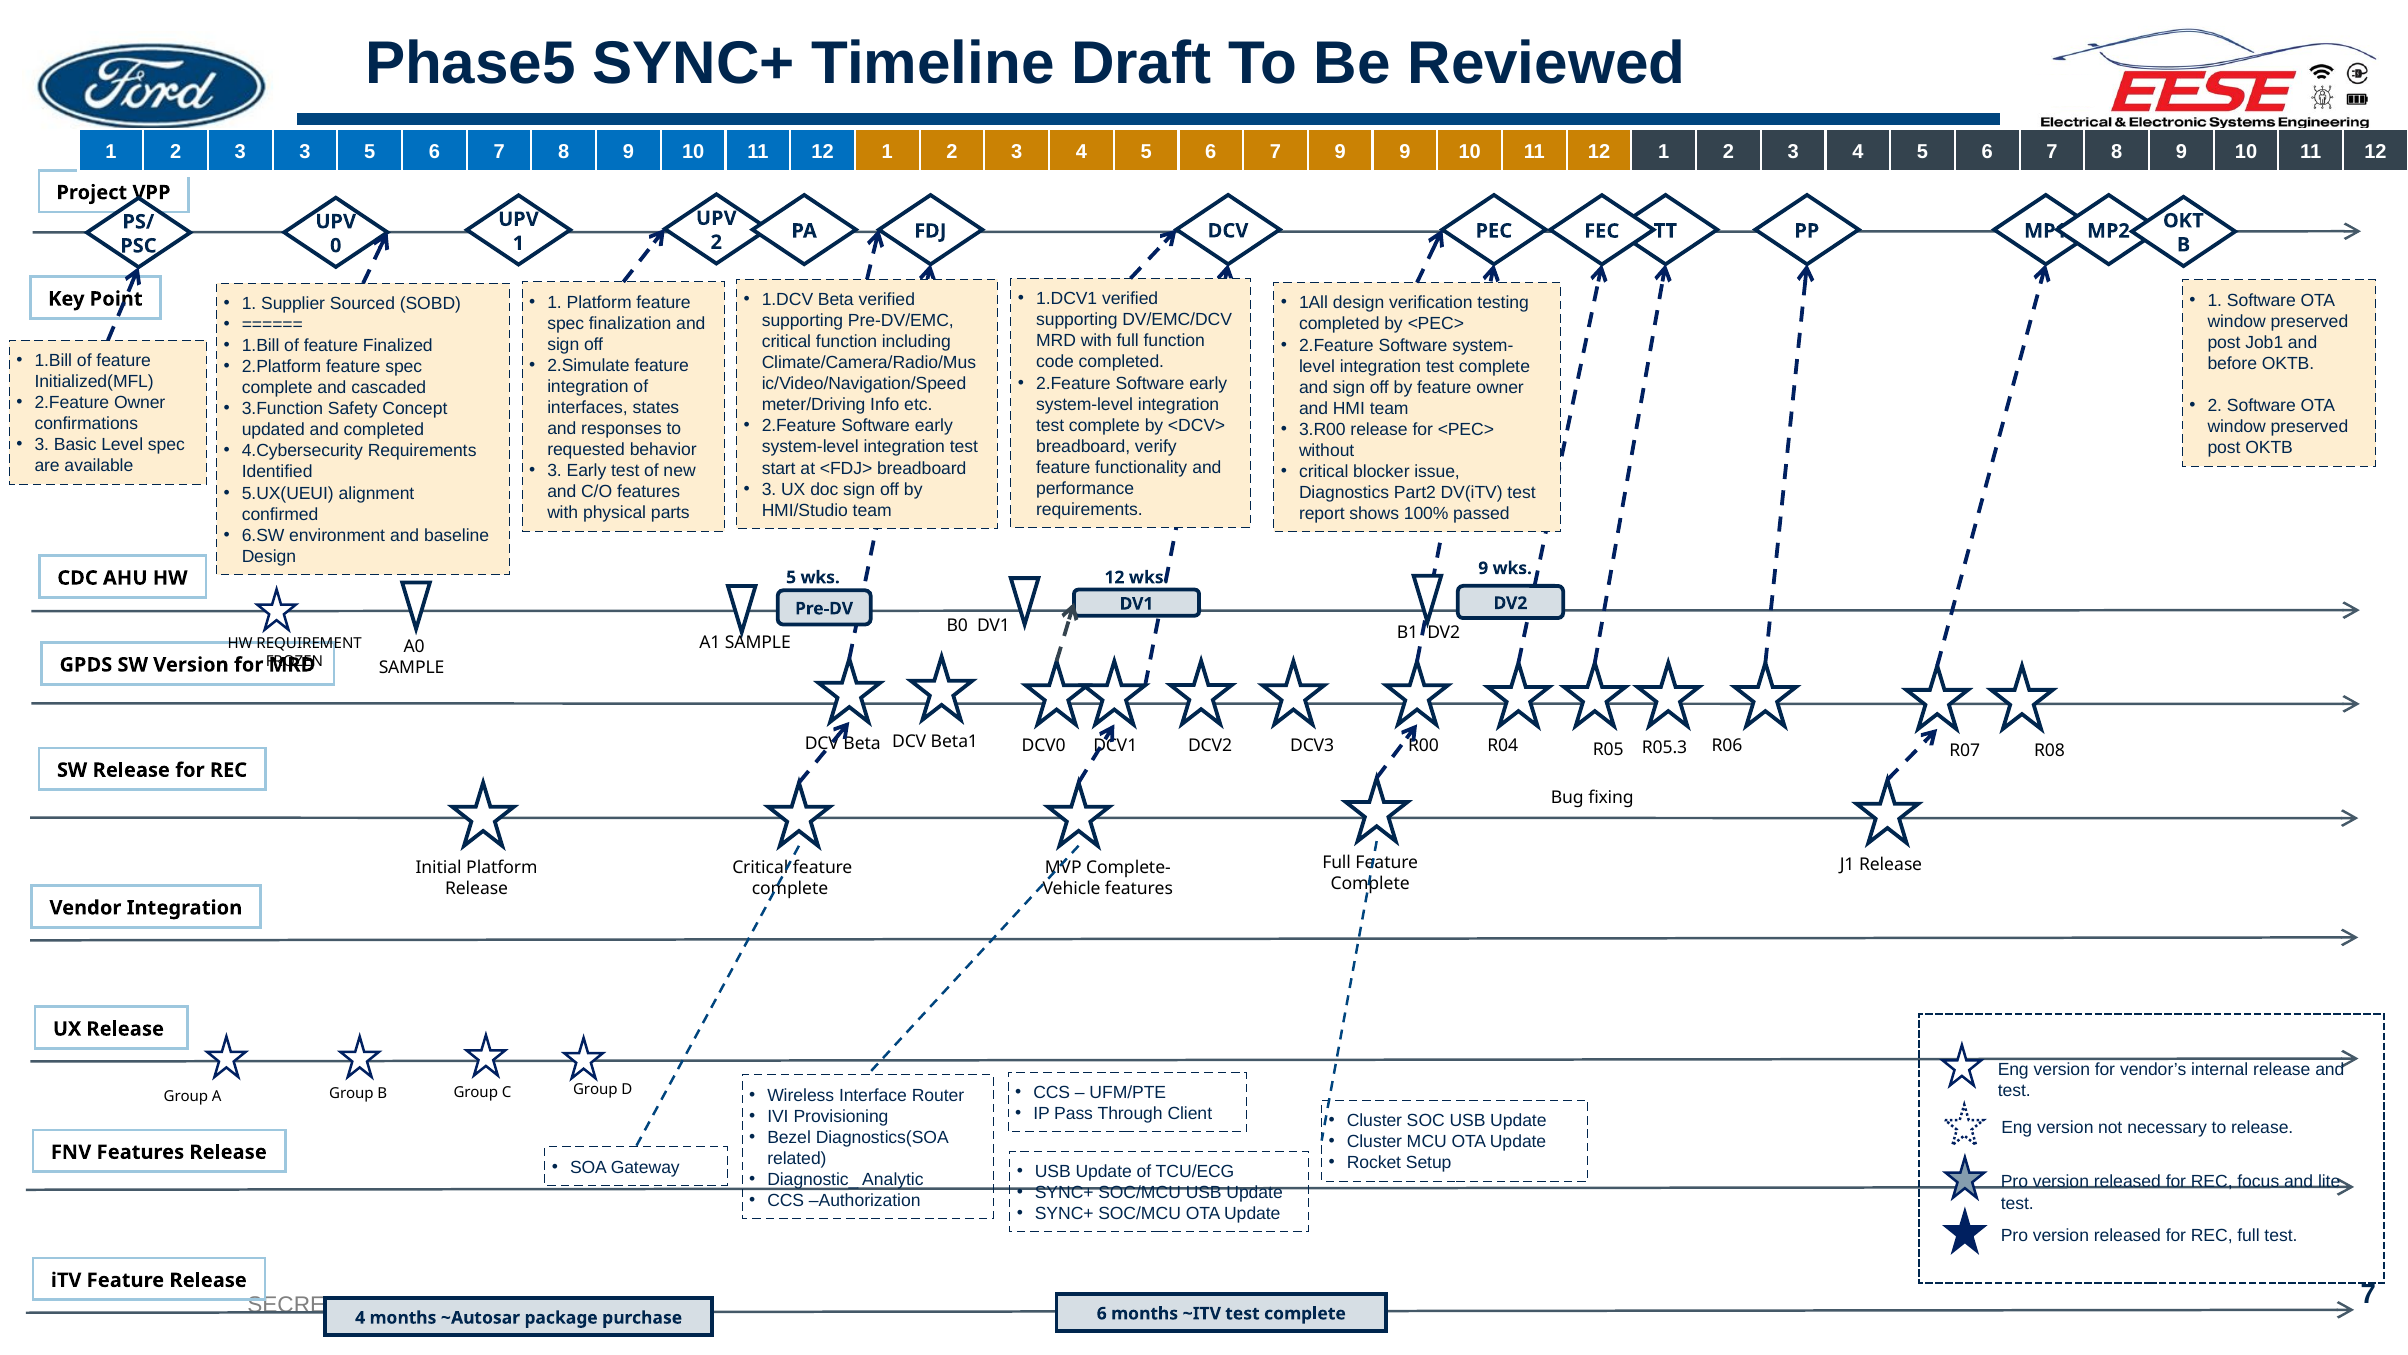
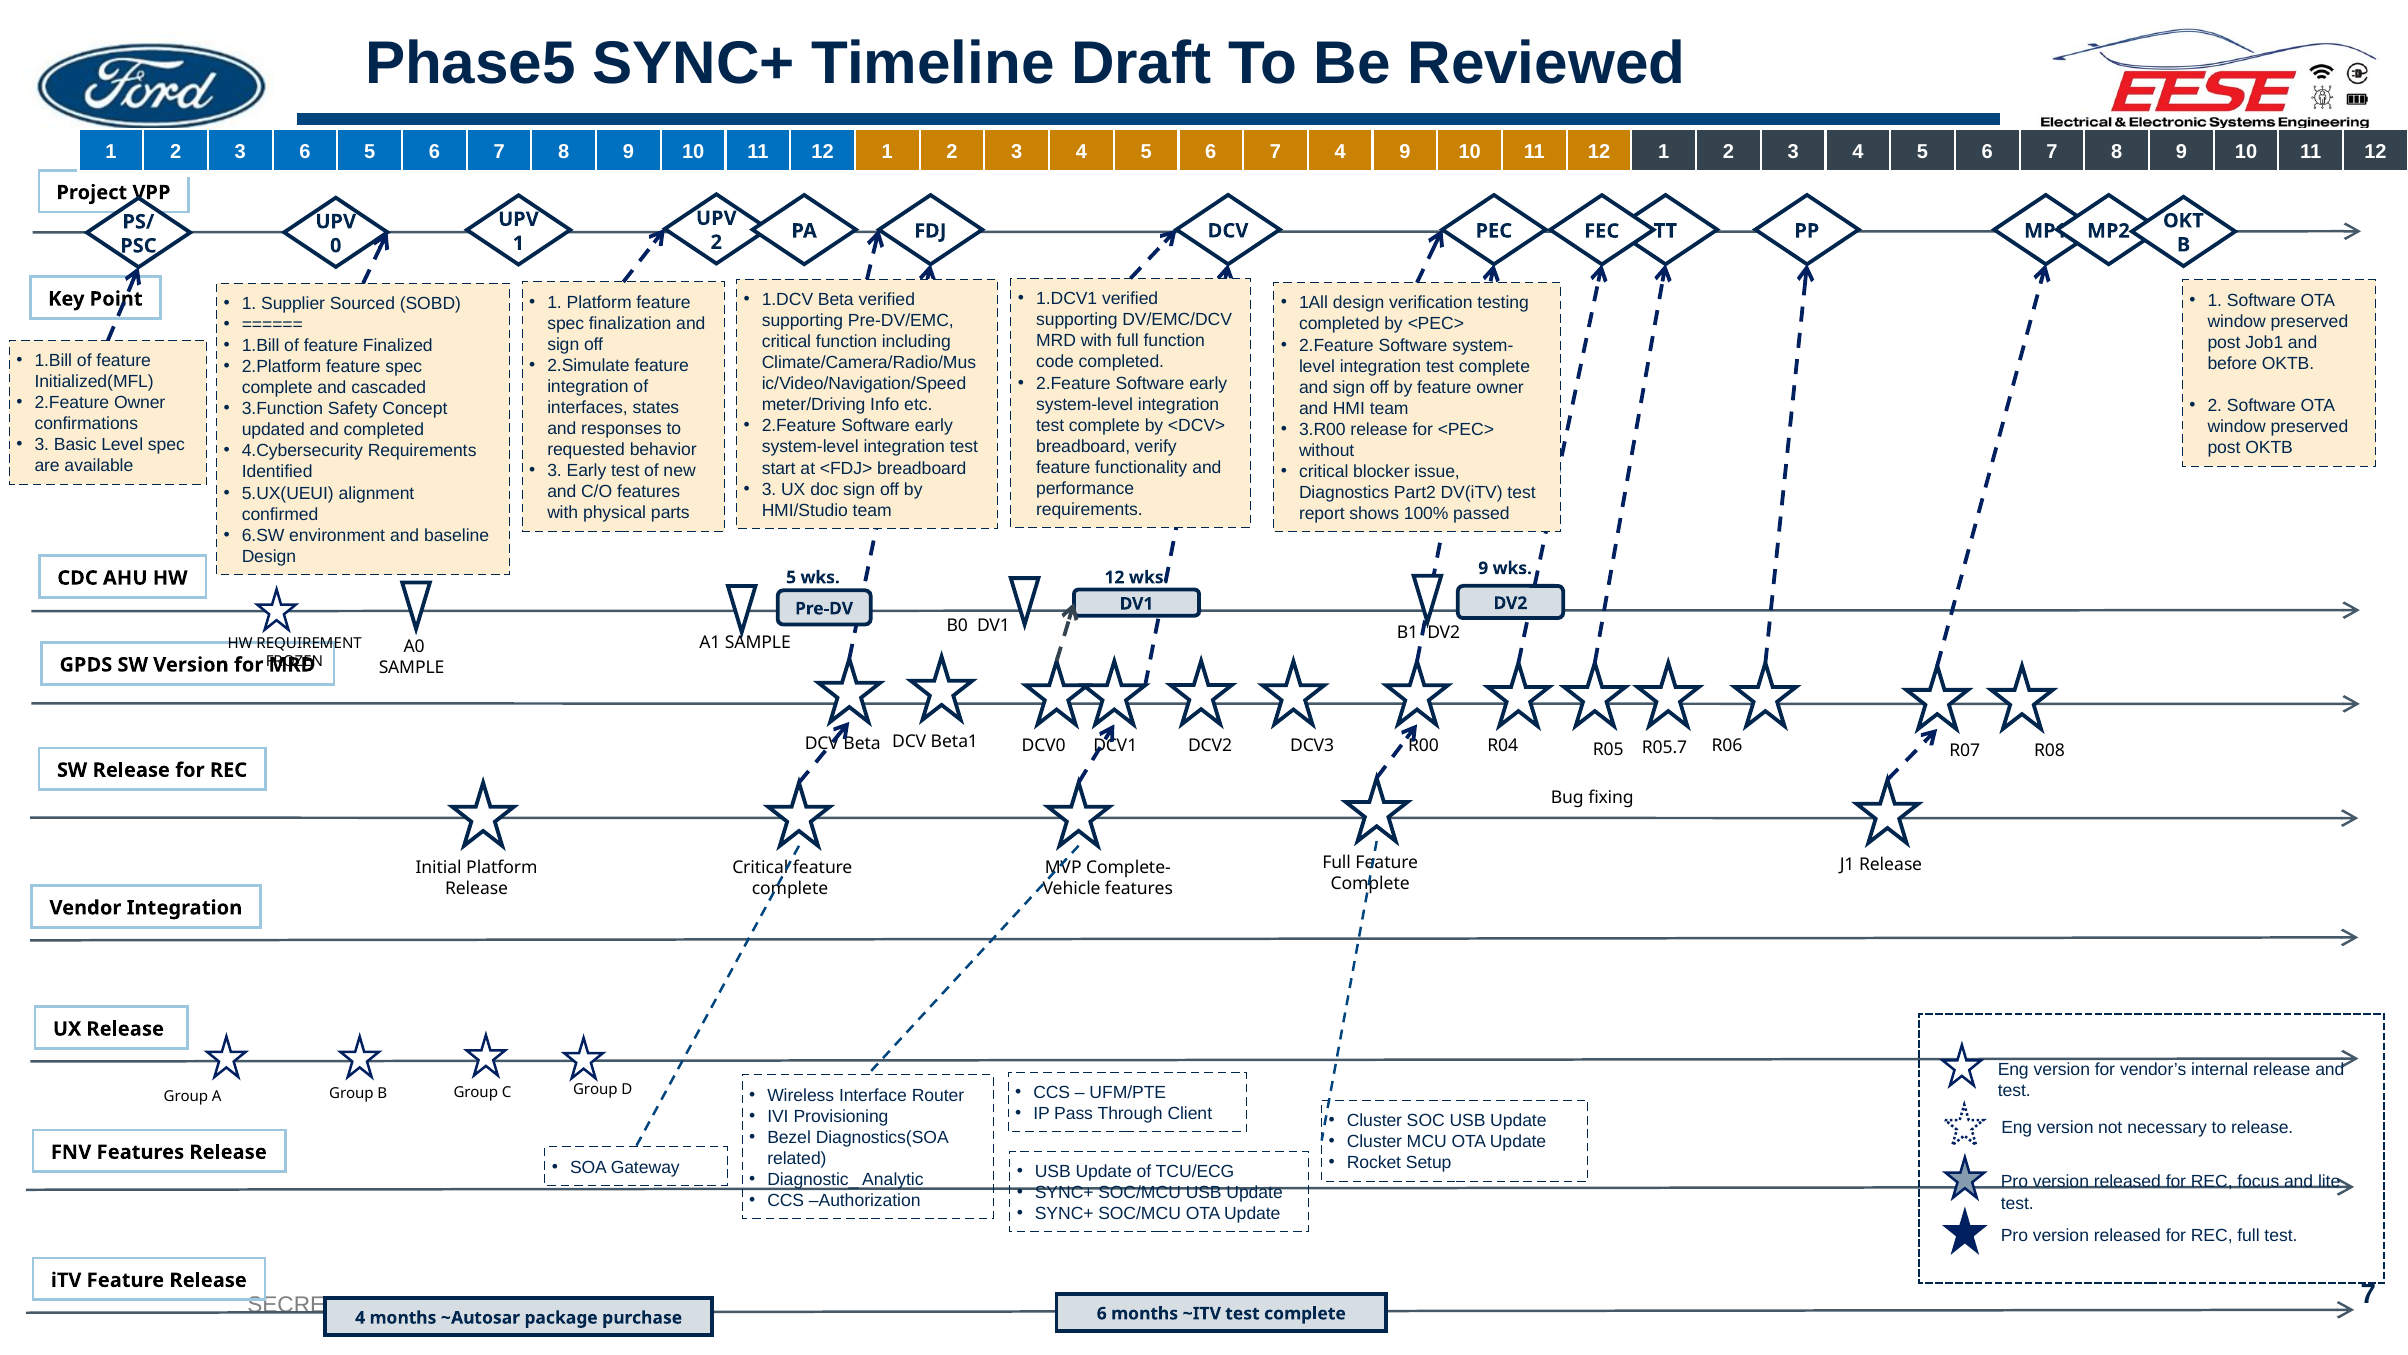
3 3: 3 -> 6 (305, 152)
7 9: 9 -> 4 (1340, 152)
R05.3: R05.3 -> R05.7 (1665, 747)
